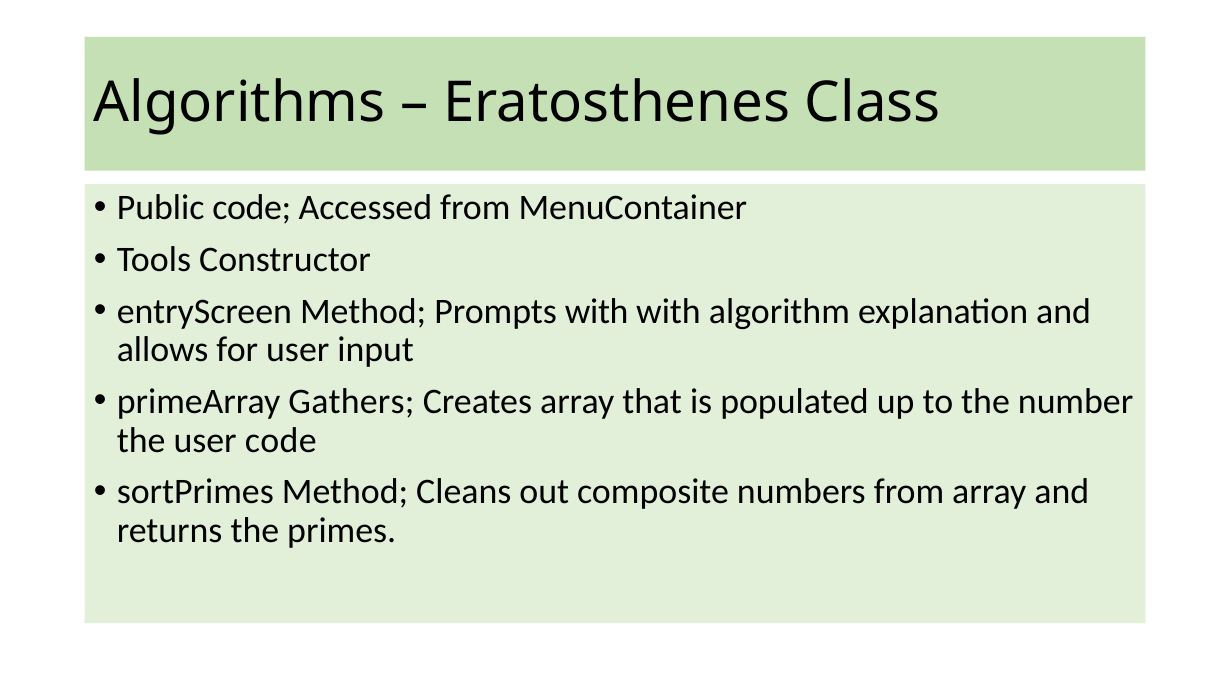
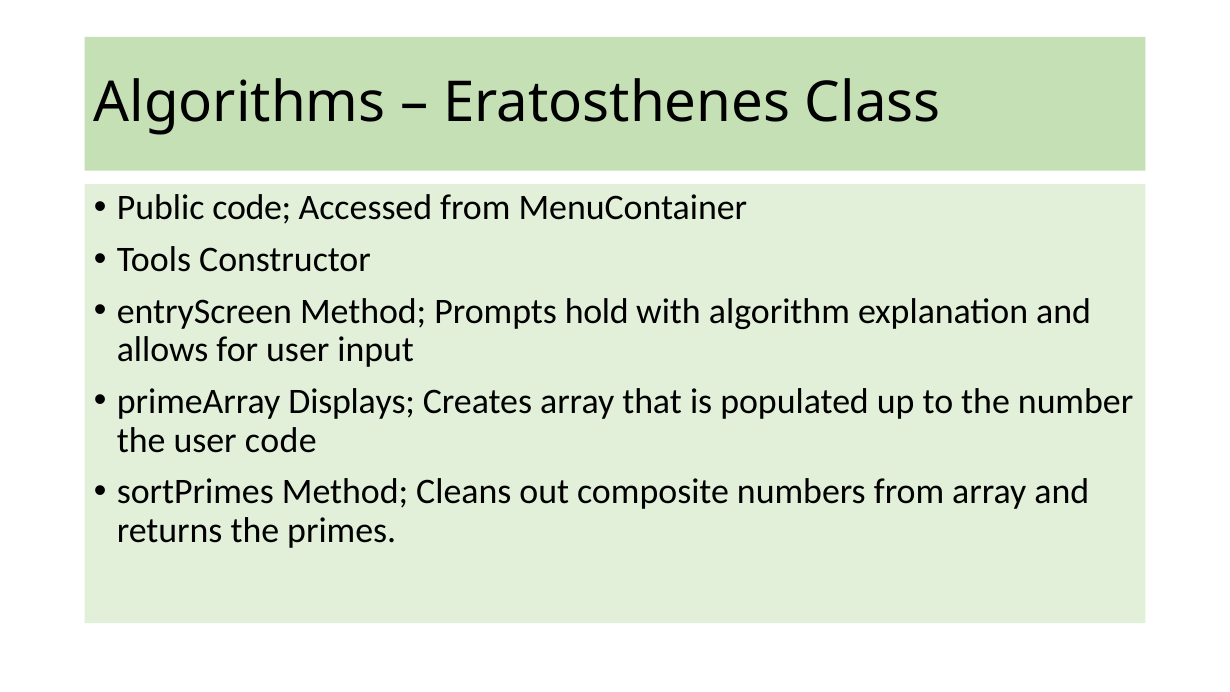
Prompts with: with -> hold (597, 311)
Gathers: Gathers -> Displays (352, 401)
